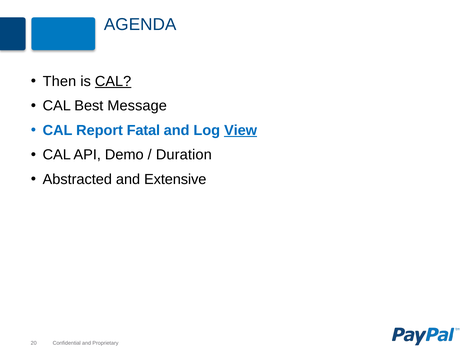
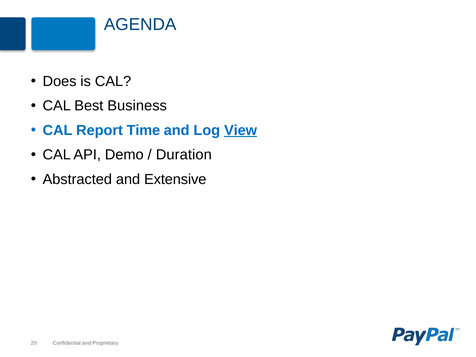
Then: Then -> Does (60, 81)
CAL underline: present -> none (113, 81)
Message: Message -> Business (137, 106)
Fatal: Fatal -> Time (143, 130)
